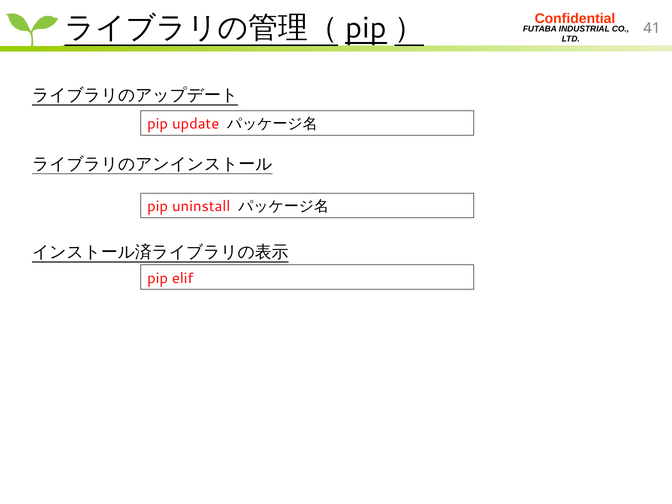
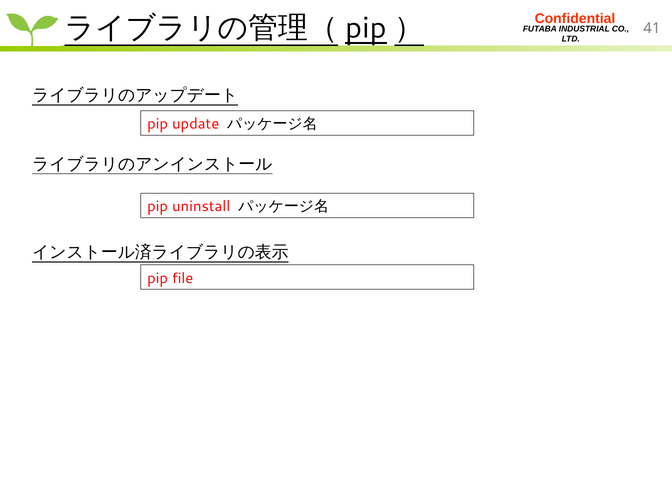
elif: elif -> file (183, 278)
